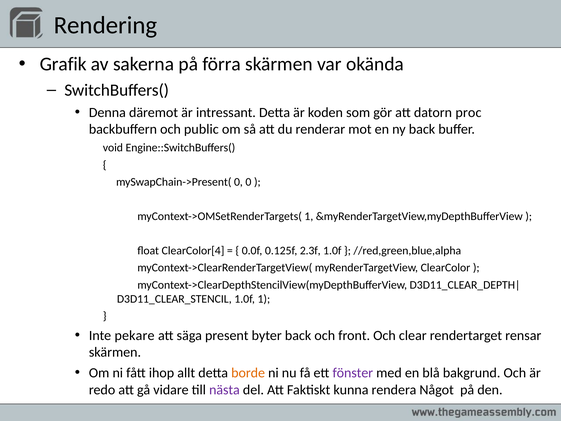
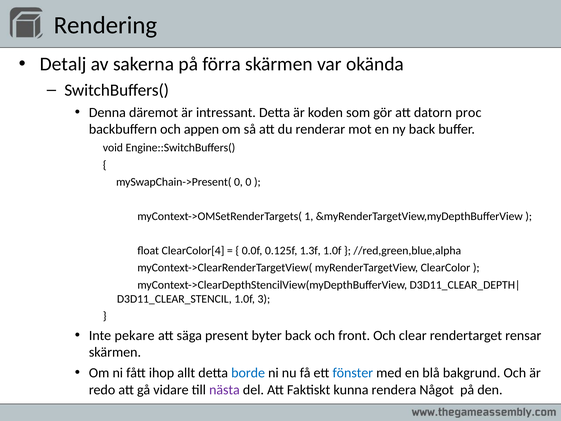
Grafik: Grafik -> Detalj (63, 64)
public: public -> appen (201, 129)
2.3f: 2.3f -> 1.3f (310, 250)
1.0f 1: 1 -> 3 (264, 299)
borde colour: orange -> blue (248, 373)
fönster colour: purple -> blue (353, 373)
